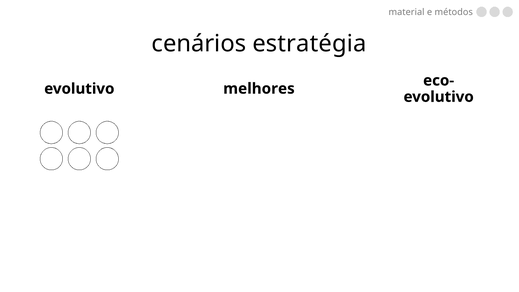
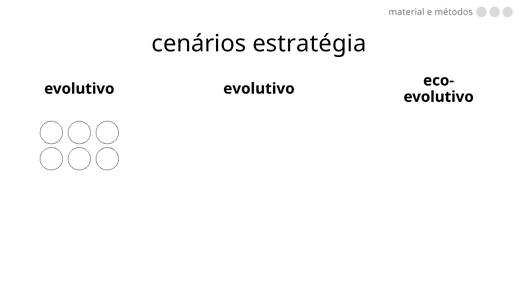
evolutivo melhores: melhores -> evolutivo (259, 89)
